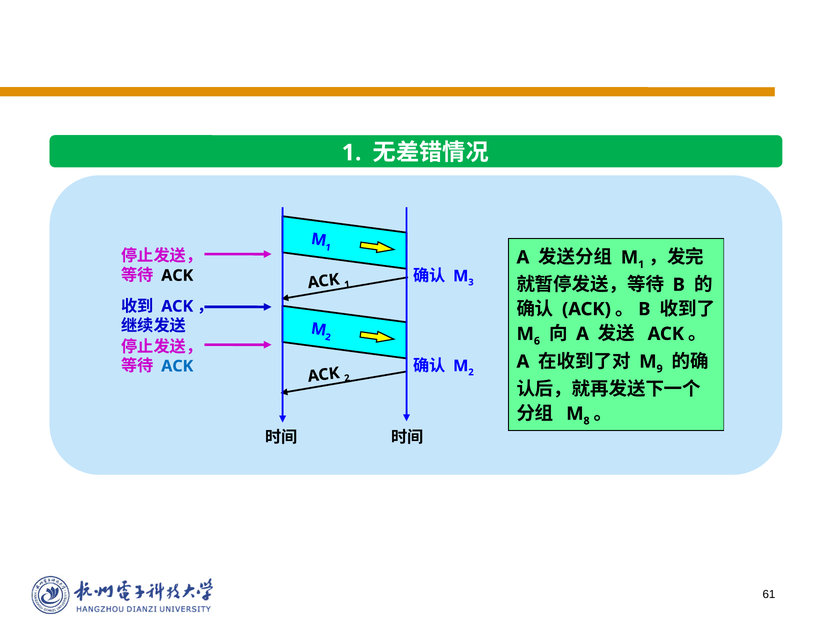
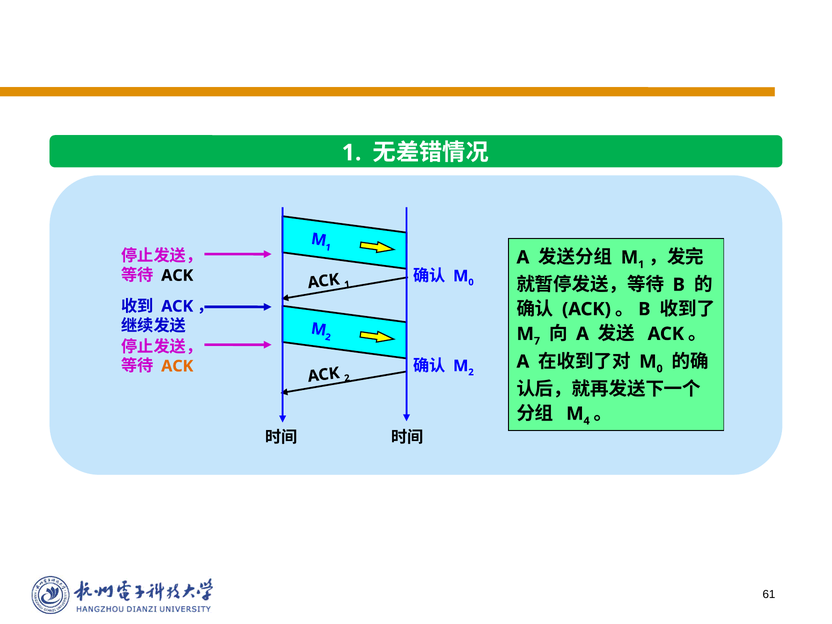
3: 3 -> 0 (471, 282)
6: 6 -> 7 (537, 341)
9: 9 -> 0 (660, 369)
ACK colour: blue -> orange (177, 366)
8: 8 -> 4 (587, 421)
